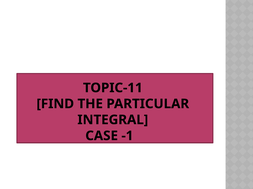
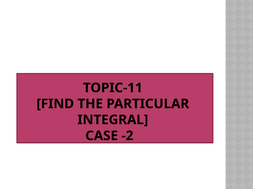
-1: -1 -> -2 (127, 136)
